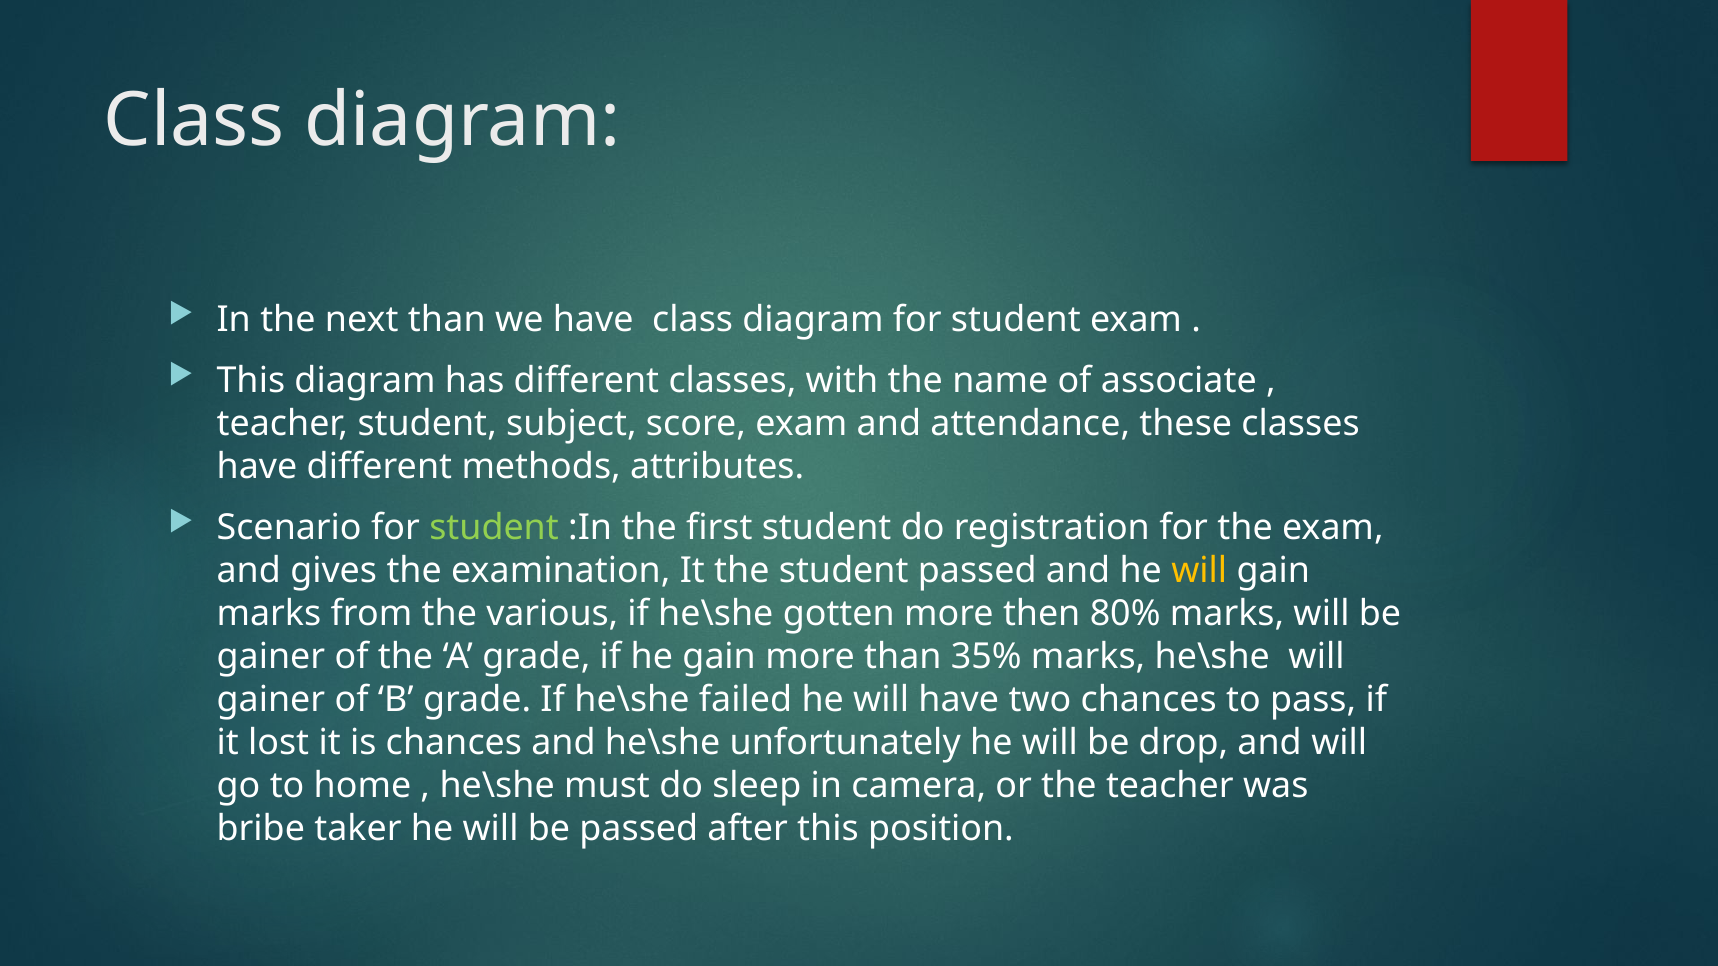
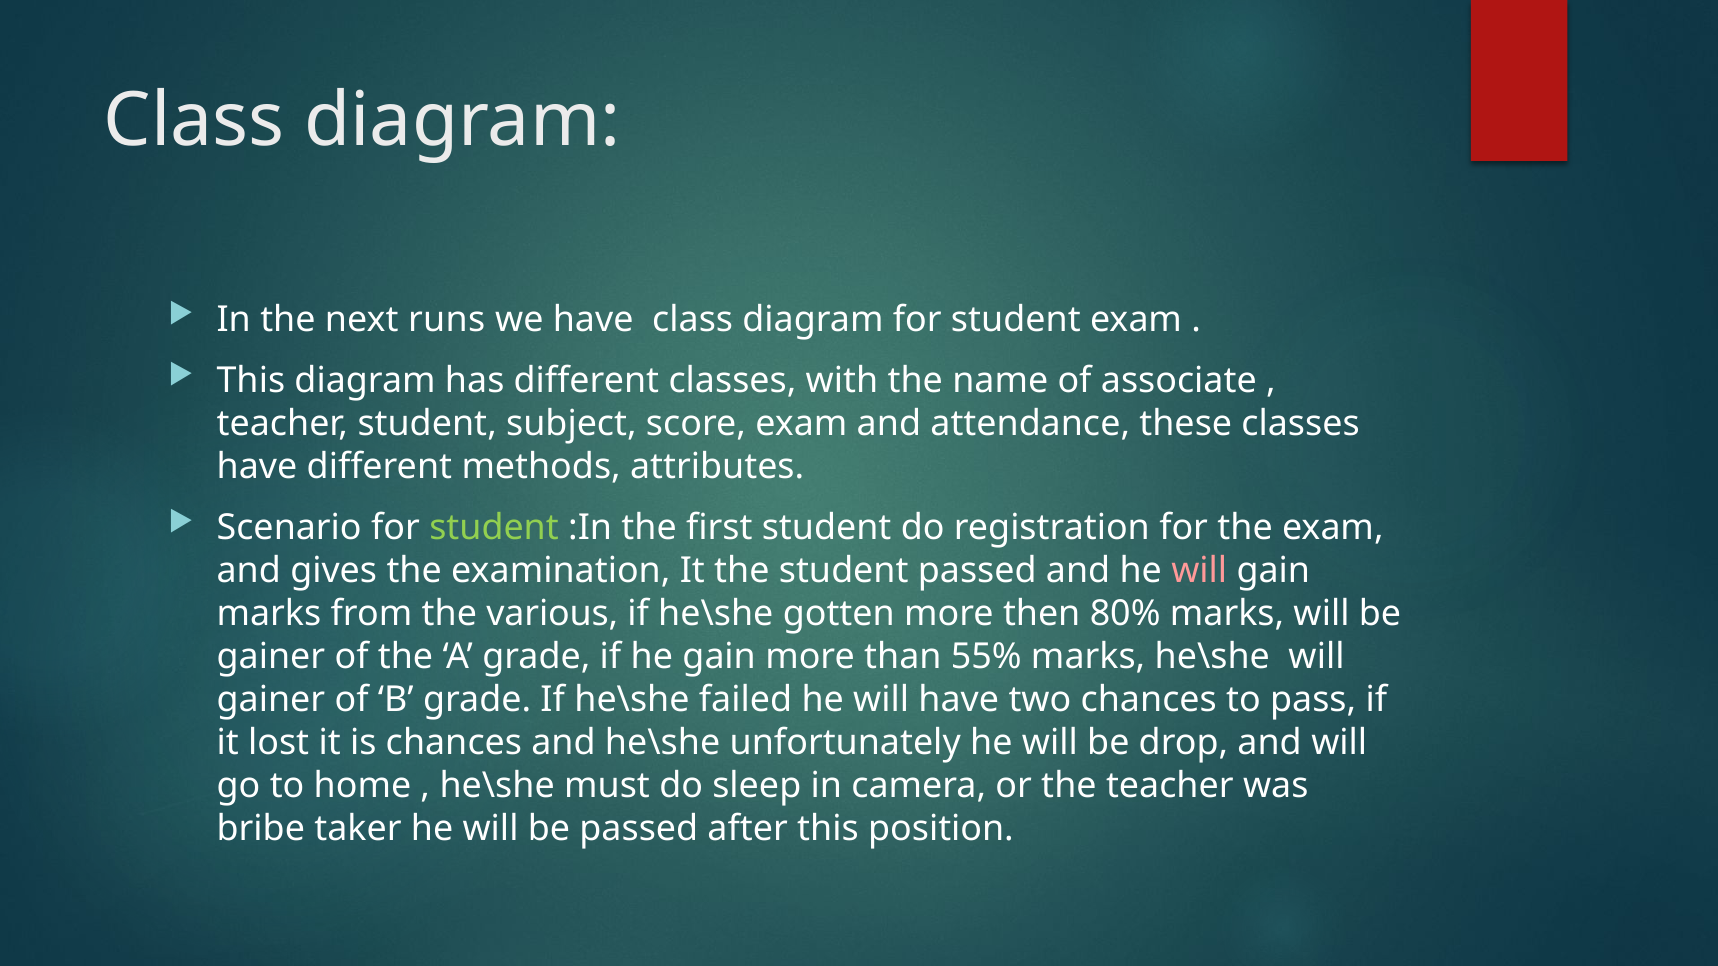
next than: than -> runs (447, 320)
will colour: yellow -> pink (1199, 571)
35%: 35% -> 55% (986, 657)
